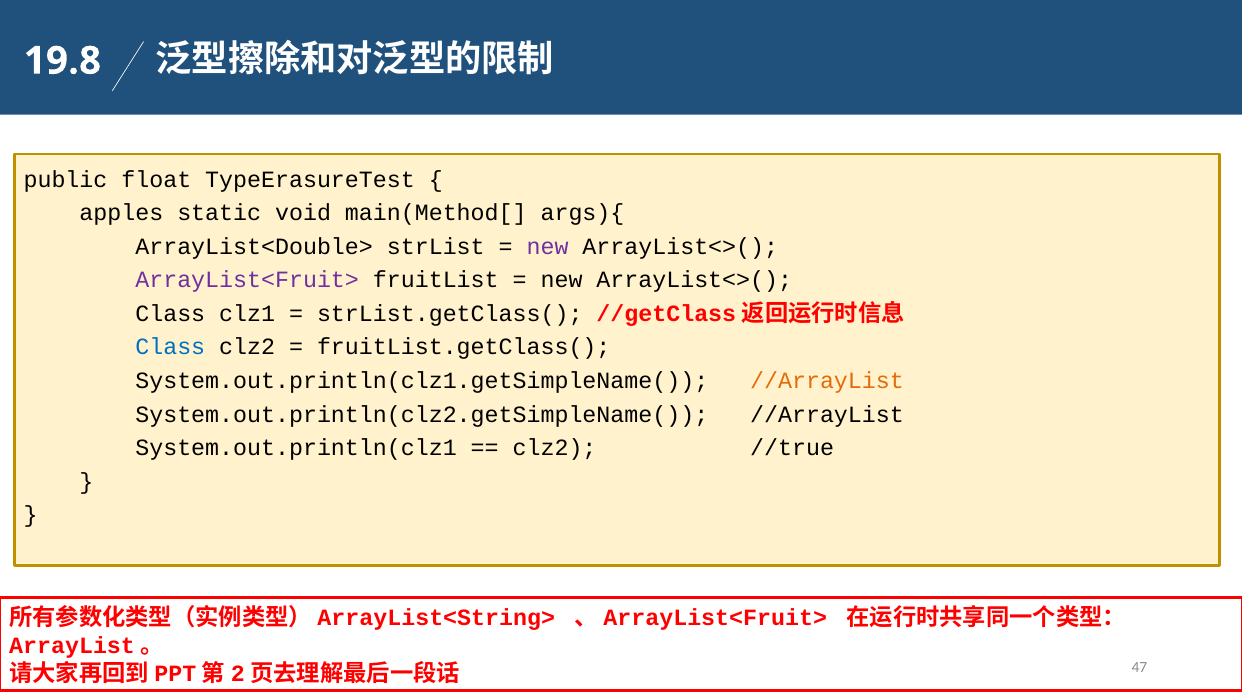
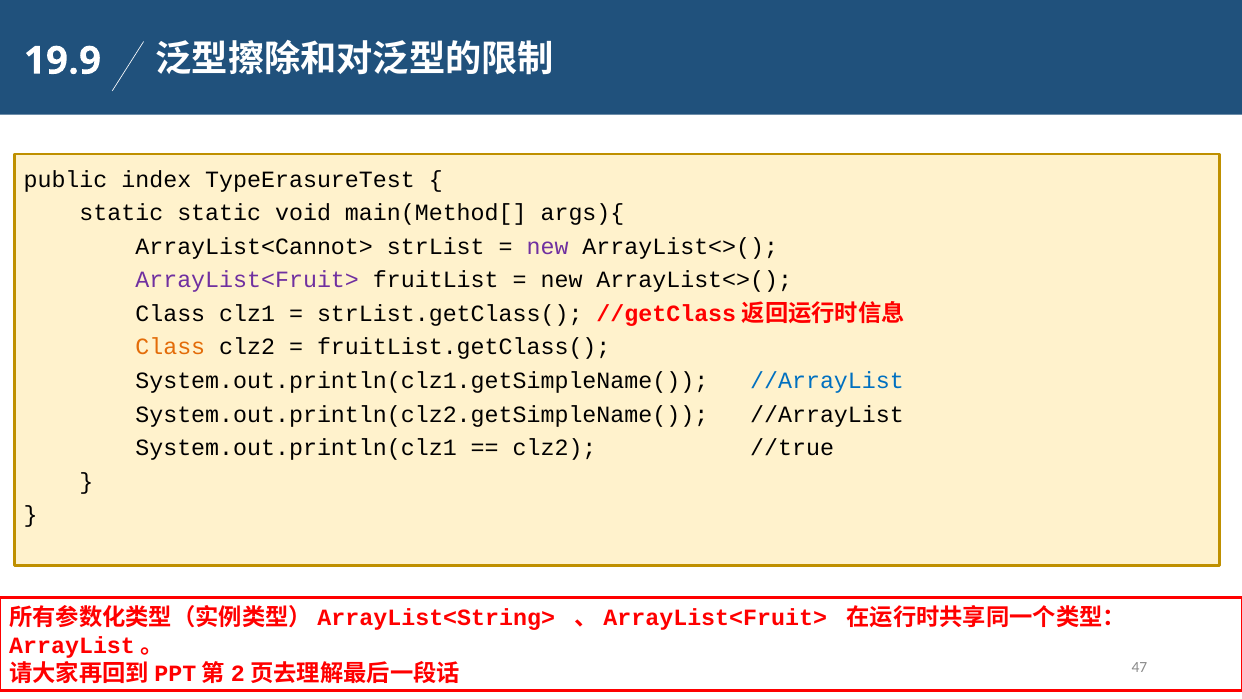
19.8: 19.8 -> 19.9 (62, 61)
float: float -> index (156, 179)
apples: apples -> static (121, 213)
ArrayList<Double>: ArrayList<Double> -> ArrayList<Cannot> (254, 247)
Class colour: blue -> orange (170, 347)
//ArrayList colour: orange -> blue (827, 381)
